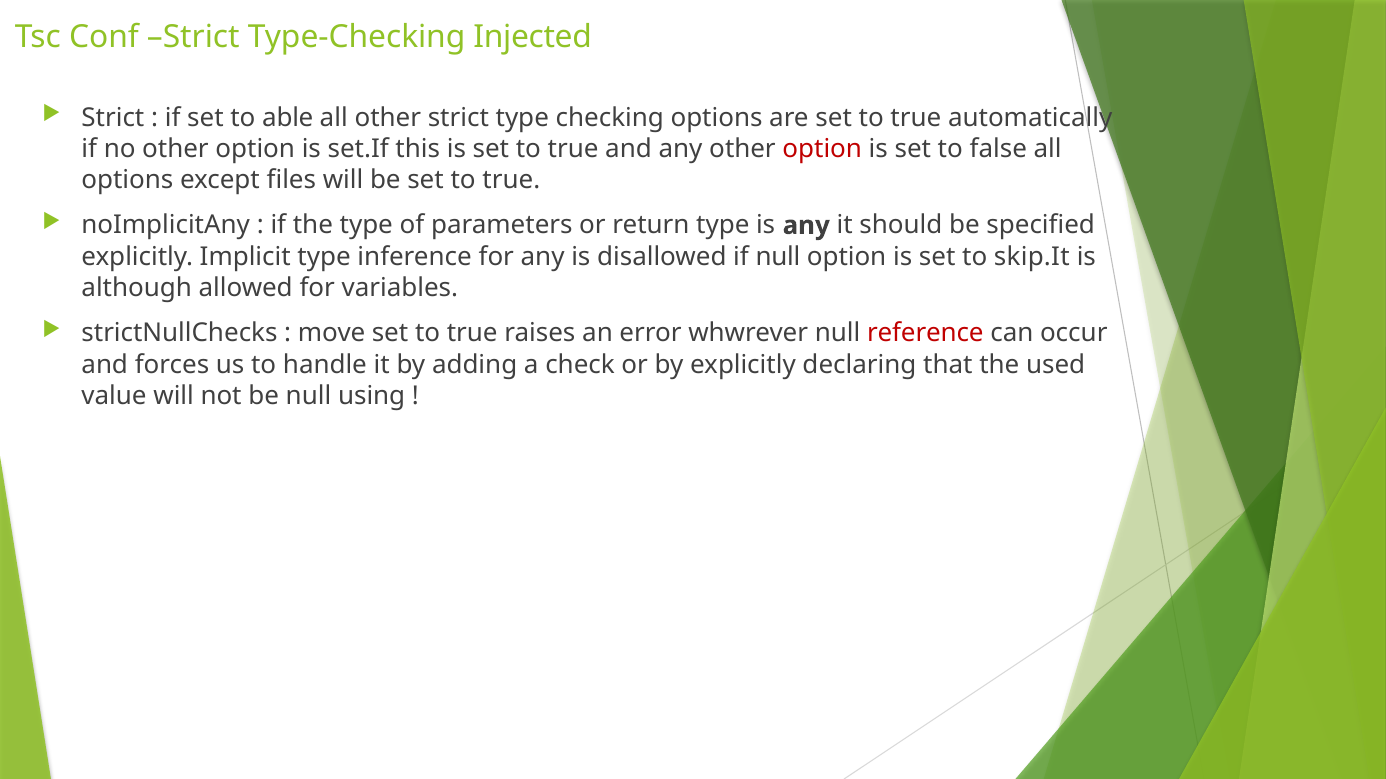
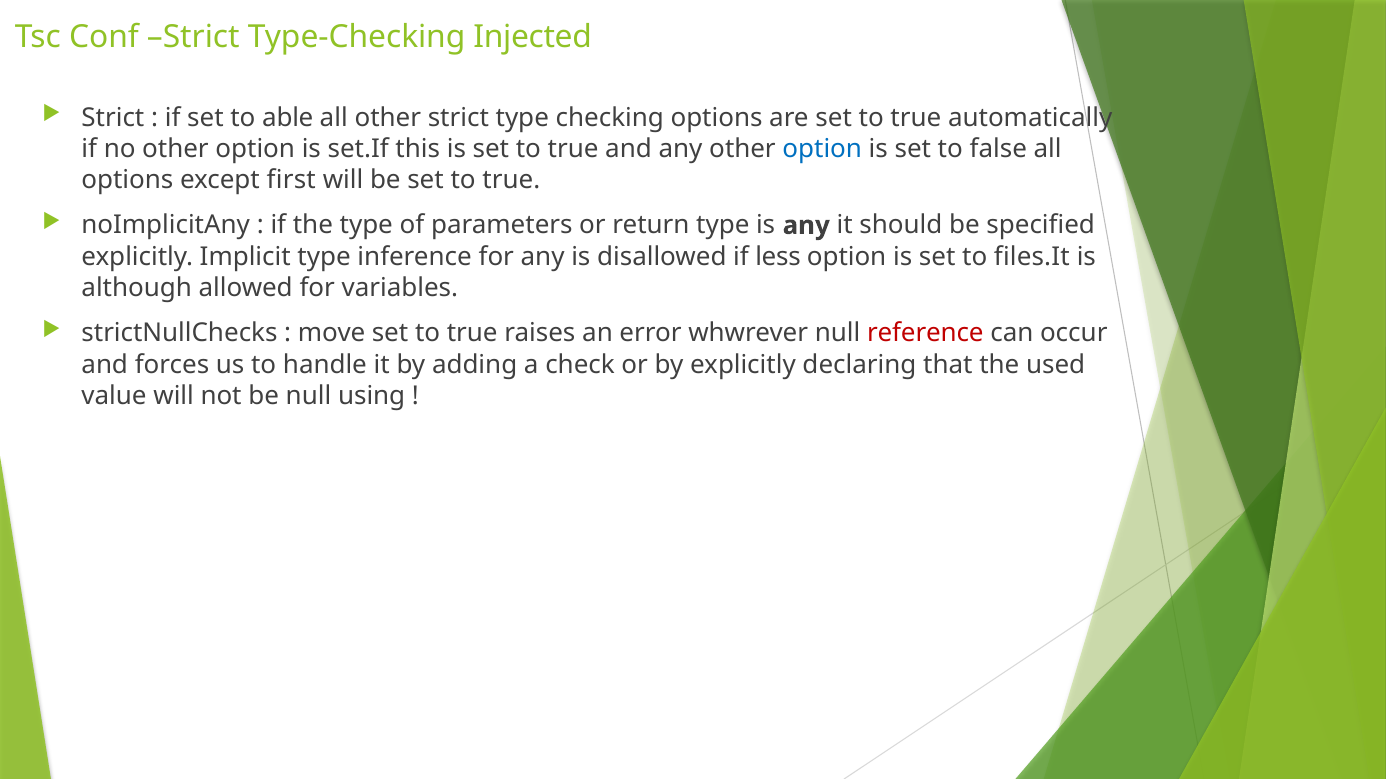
option colour: red -> blue (822, 149)
files: files -> first (291, 180)
if null: null -> less (778, 257)
skip.It: skip.It -> files.It (1032, 257)
